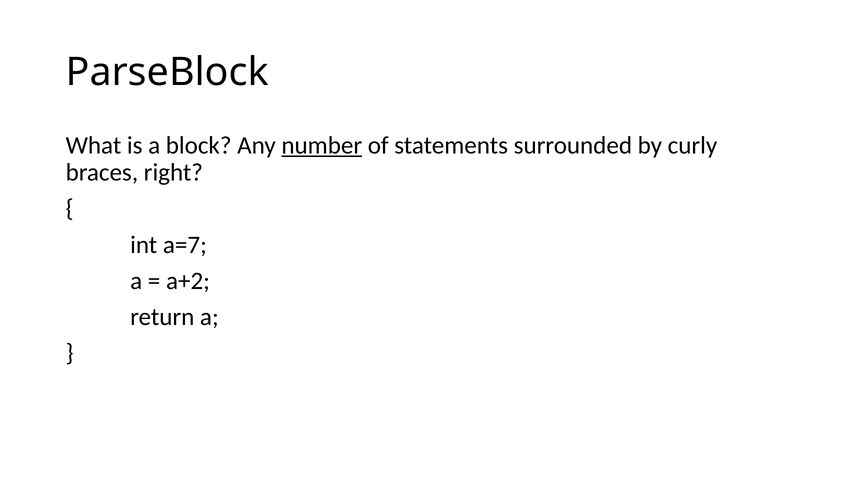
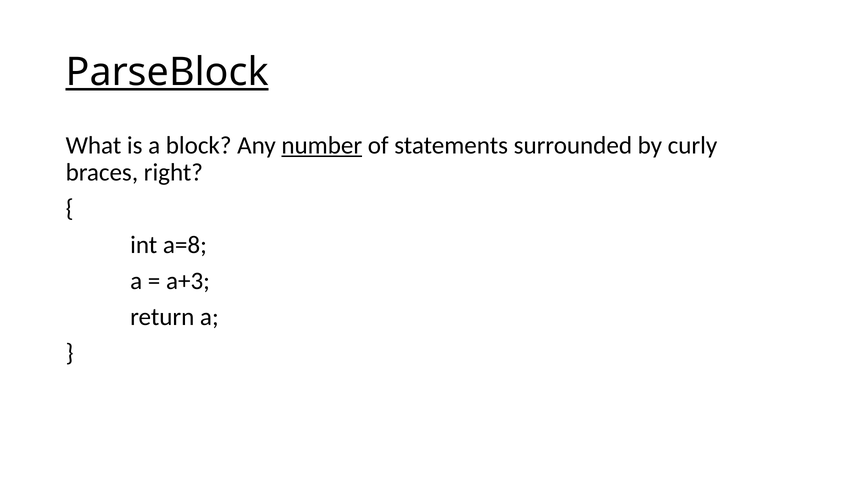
ParseBlock underline: none -> present (167, 72)
a=7: a=7 -> a=8 (185, 245)
a+2: a+2 -> a+3 (188, 281)
